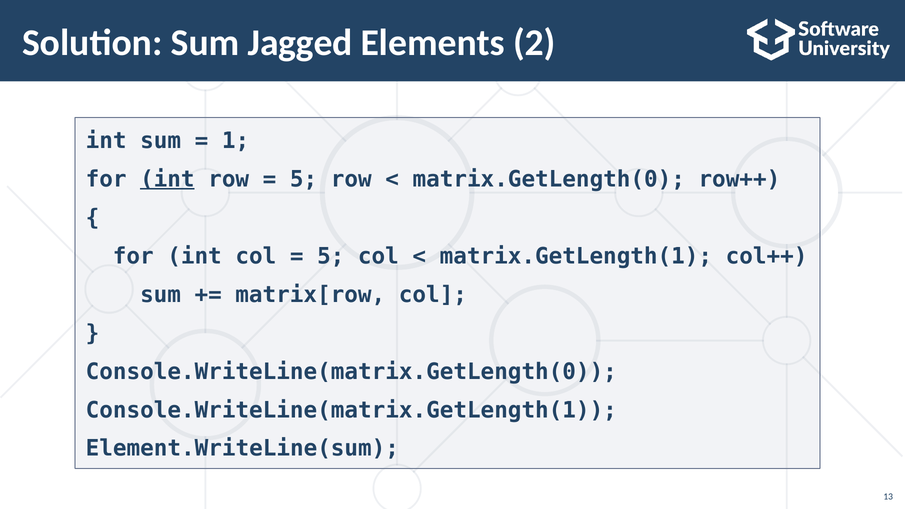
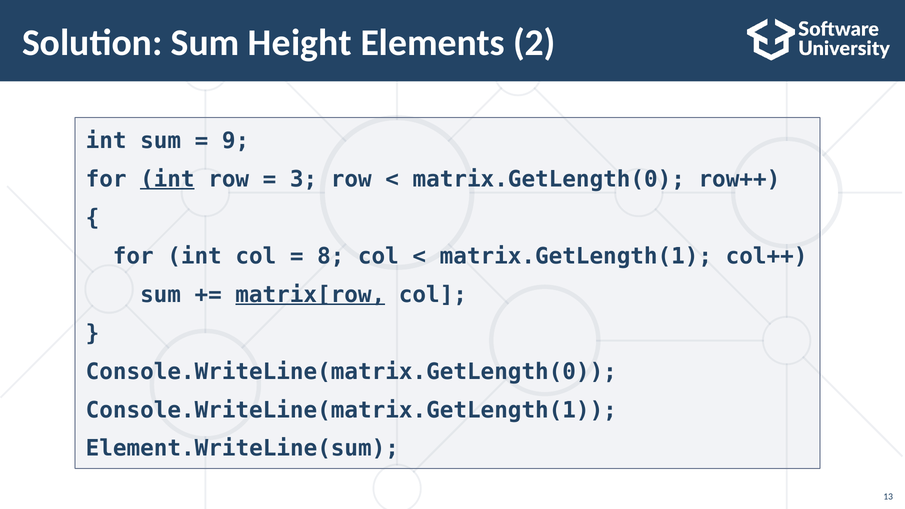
Jagged: Jagged -> Height (300, 43)
1: 1 -> 9 (236, 141)
5: 5 -> 3 (304, 179)
5: 5 -> 8 (331, 256)
matrix[row underline: none -> present (310, 295)
